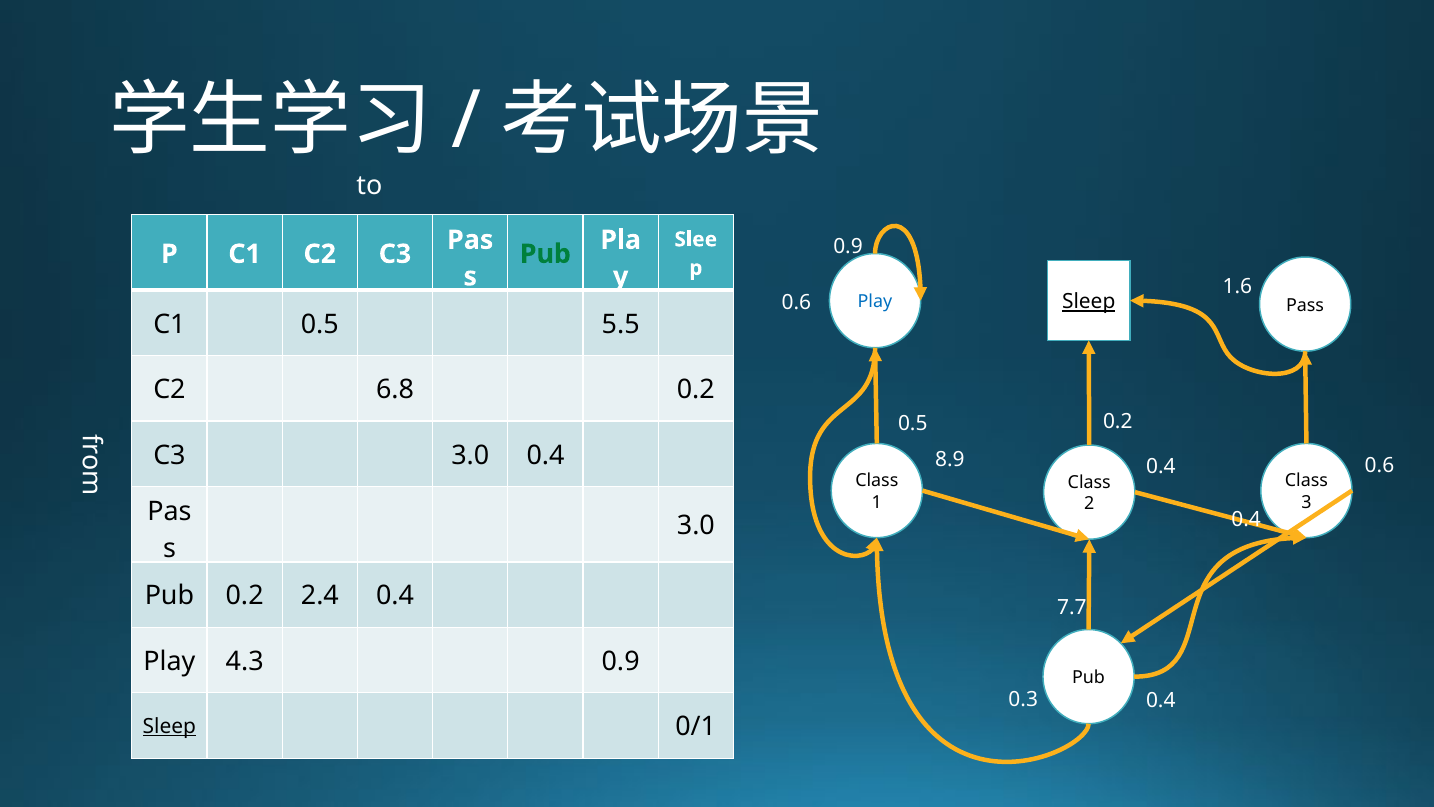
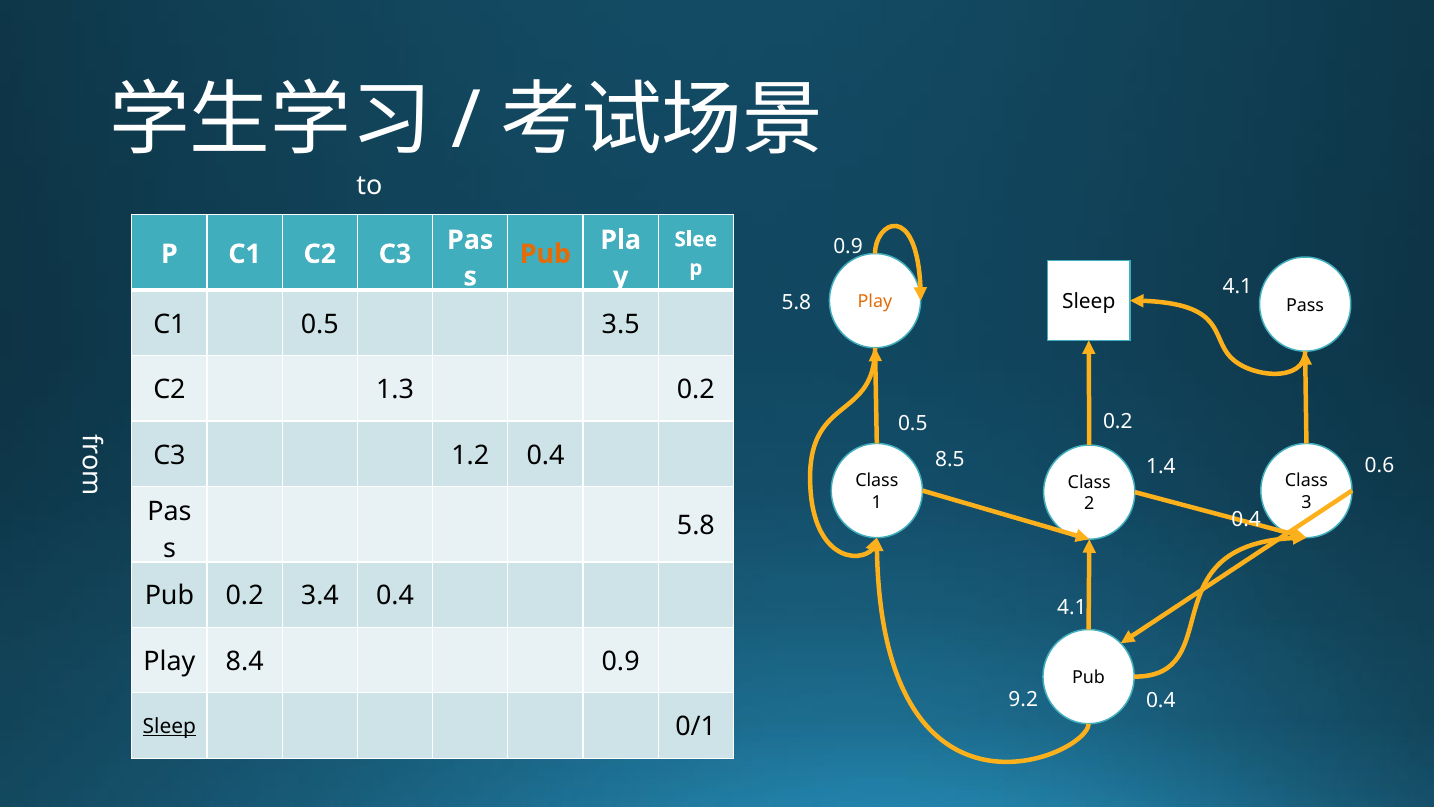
Pub colour: green -> orange (545, 254)
1.6: 1.6 -> 4.1 (1237, 287)
Sleep underline: present -> none (1089, 302)
Play colour: blue -> orange (875, 302)
0.6: 0.6 -> 5.8 (796, 303)
5.5: 5.5 -> 3.5 (621, 324)
6.8: 6.8 -> 1.3 (395, 390)
C3 3.0: 3.0 -> 1.2 (470, 455)
8.9: 8.9 -> 8.5 (950, 460)
0.4: 0.4 -> 1.4 (1161, 467)
3.0: 3.0 -> 5.8 (696, 525)
2.4: 2.4 -> 3.4 (320, 596)
7.7: 7.7 -> 4.1 (1072, 607)
4.3: 4.3 -> 8.4 (245, 661)
0.3: 0.3 -> 9.2 (1023, 699)
